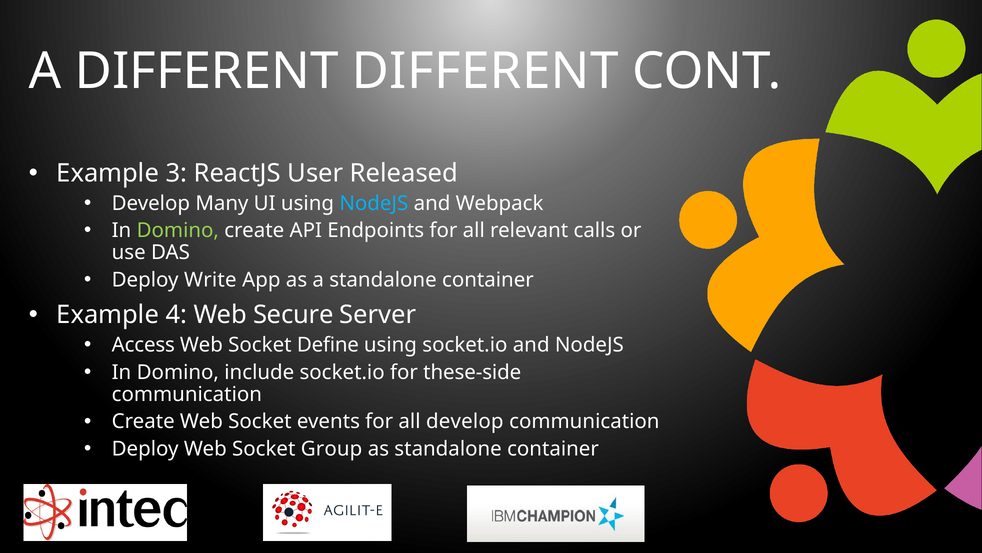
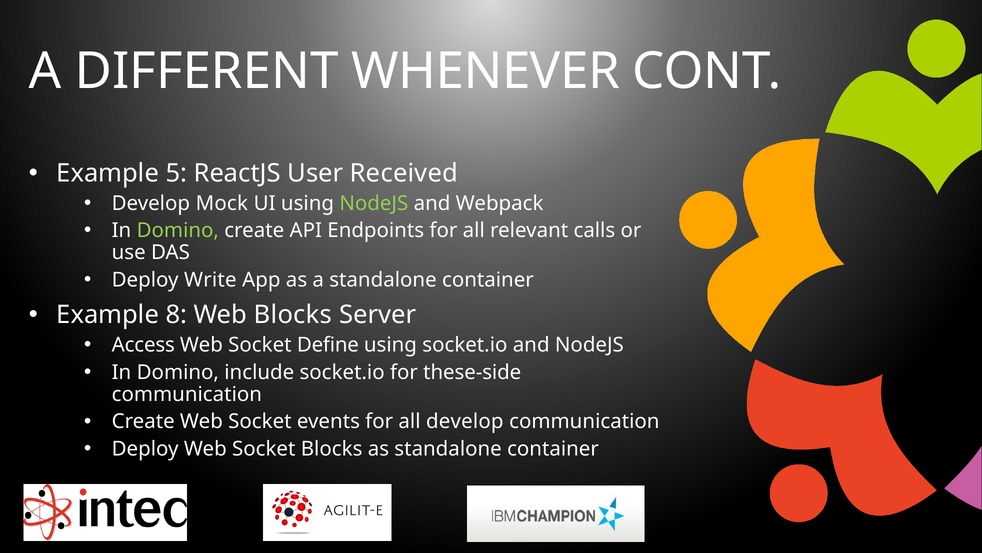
DIFFERENT DIFFERENT: DIFFERENT -> WHENEVER (486, 71)
3: 3 -> 5 (176, 173)
Released: Released -> Received (404, 173)
Many: Many -> Mock (222, 203)
NodeJS colour: light blue -> light green (374, 203)
4: 4 -> 8 (176, 315)
Web Secure: Secure -> Blocks (293, 315)
Socket Group: Group -> Blocks (332, 448)
